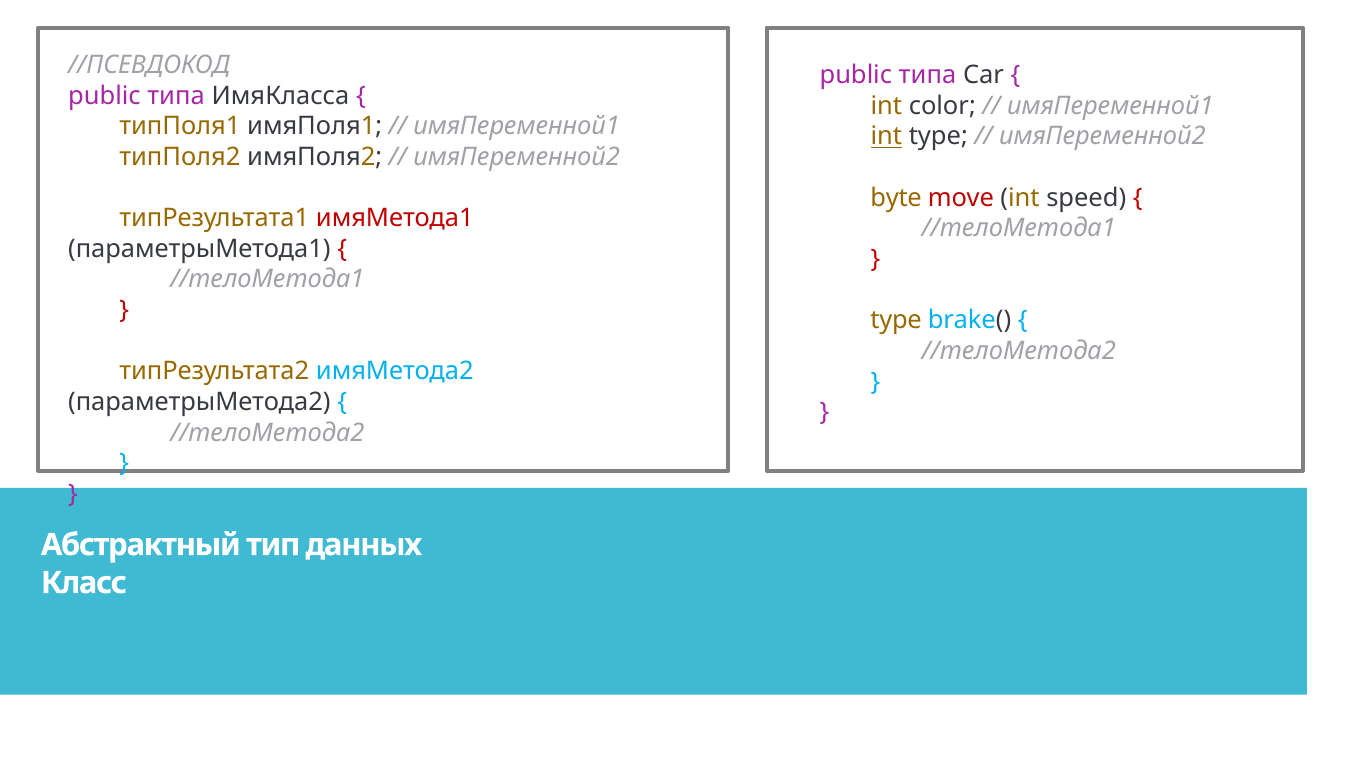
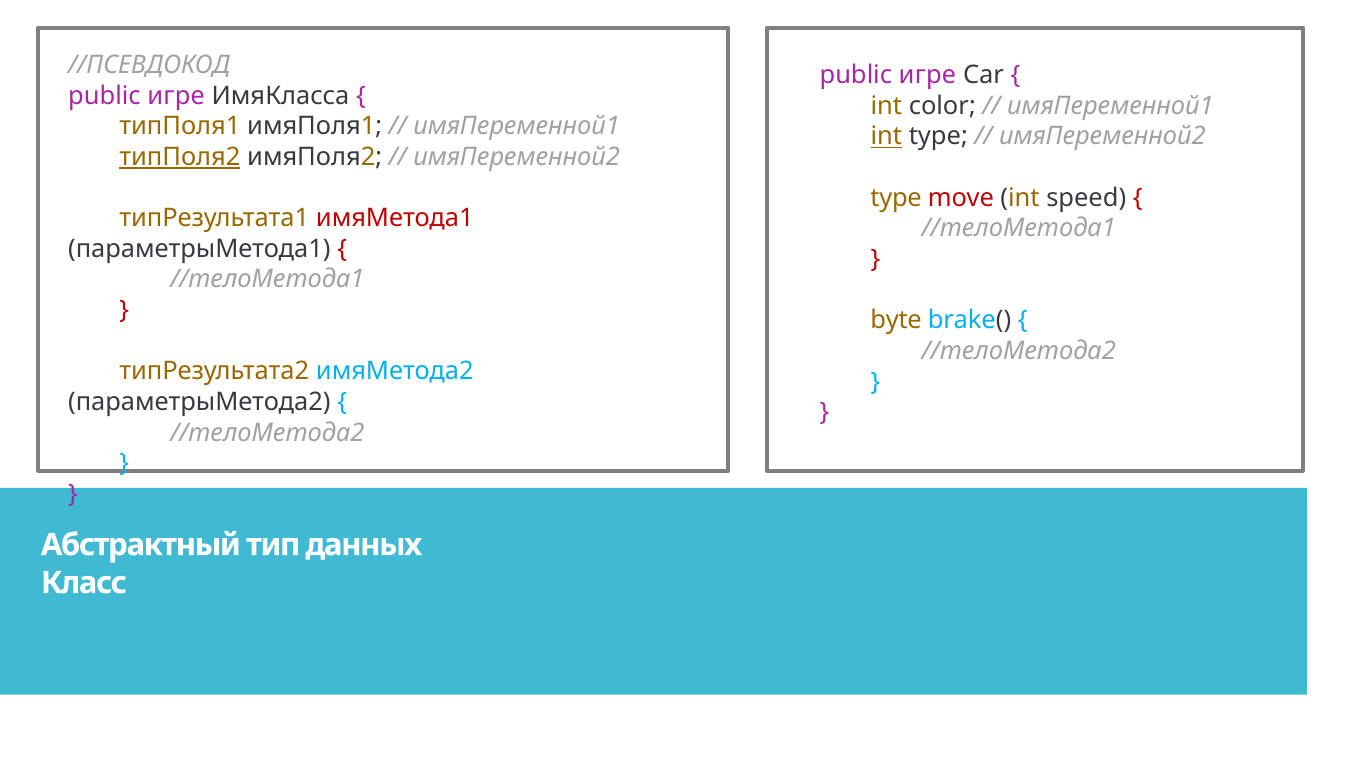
типа: типа -> игре (927, 75)
типа: типа -> игре (176, 96)
типПоля2 underline: none -> present (180, 157)
byte: byte -> type (896, 198)
type: type -> byte (896, 320)
